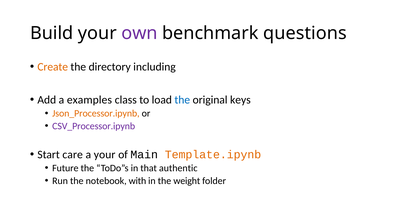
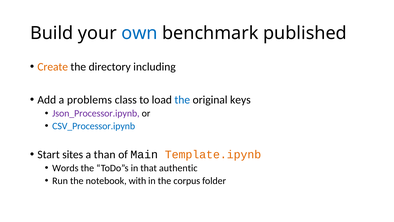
own colour: purple -> blue (139, 33)
questions: questions -> published (305, 33)
examples: examples -> problems (89, 100)
Json_Processor.ipynb colour: orange -> purple (96, 113)
CSV_Processor.ipynb colour: purple -> blue (94, 126)
care: care -> sites (73, 154)
a your: your -> than (105, 154)
Future: Future -> Words (65, 168)
weight: weight -> corpus (187, 180)
